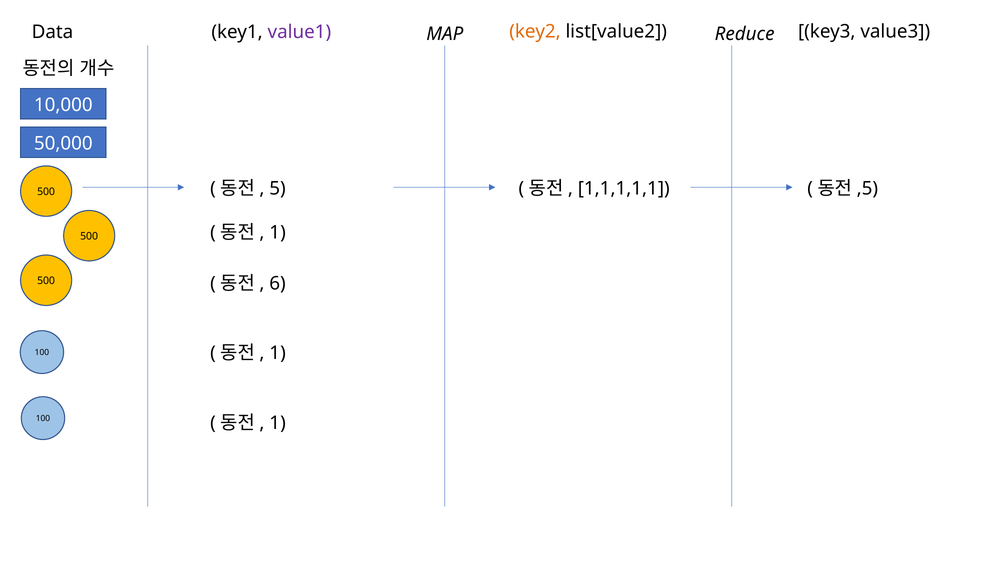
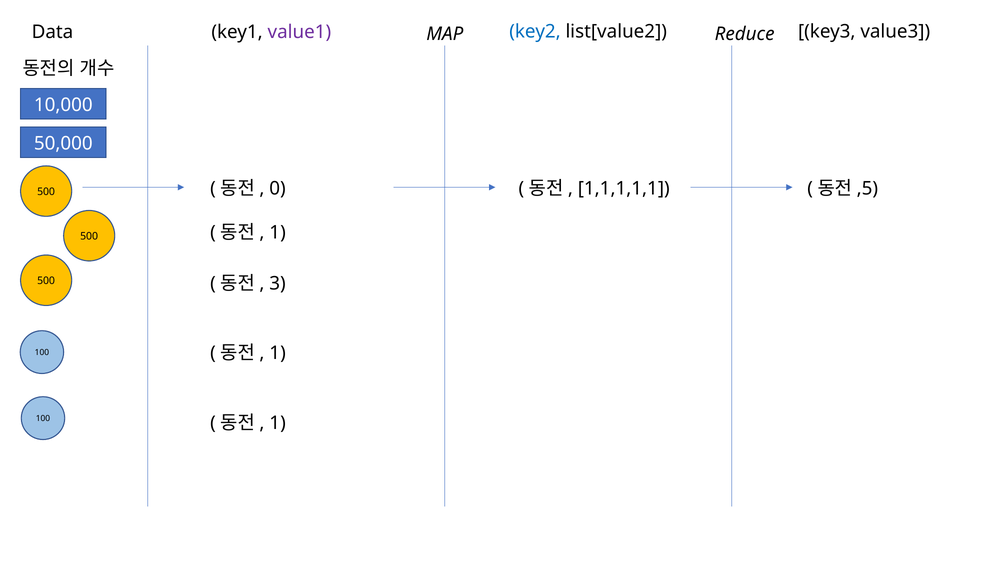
key2 colour: orange -> blue (535, 31)
5: 5 -> 0 (278, 188)
6: 6 -> 3 (278, 283)
